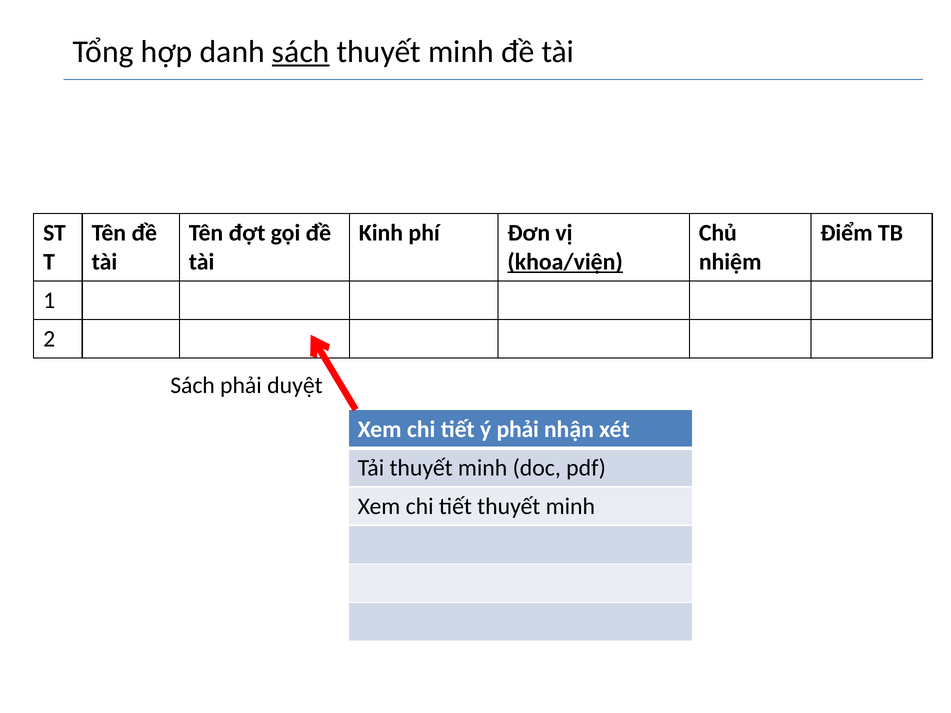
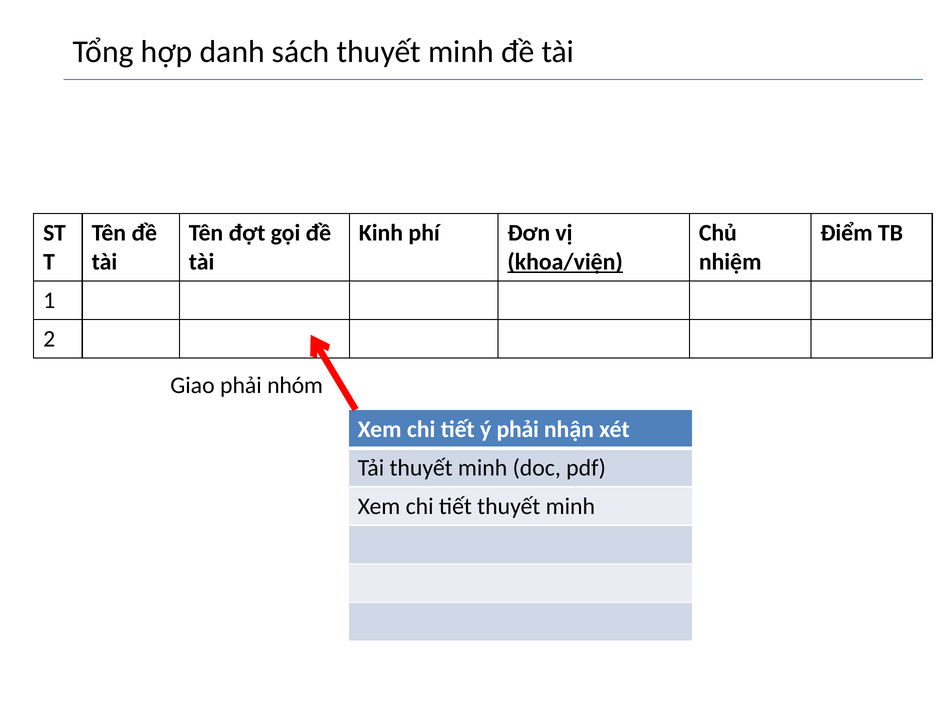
sách underline: present -> none (301, 52)
Sách: Sách -> Giao (192, 385)
duyệt: duyệt -> nhóm (295, 385)
